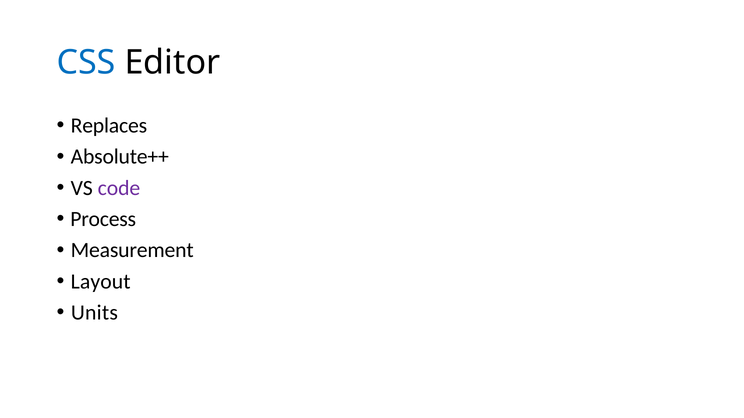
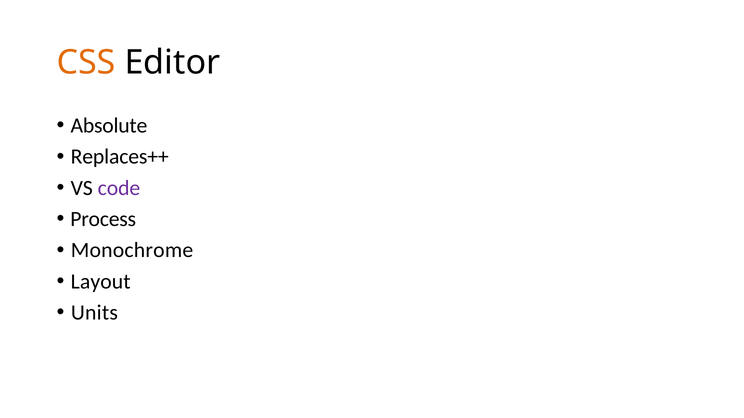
CSS colour: blue -> orange (86, 62)
Replaces: Replaces -> Absolute (109, 126)
Absolute++: Absolute++ -> Replaces++ (120, 157)
Measurement: Measurement -> Monochrome (132, 251)
